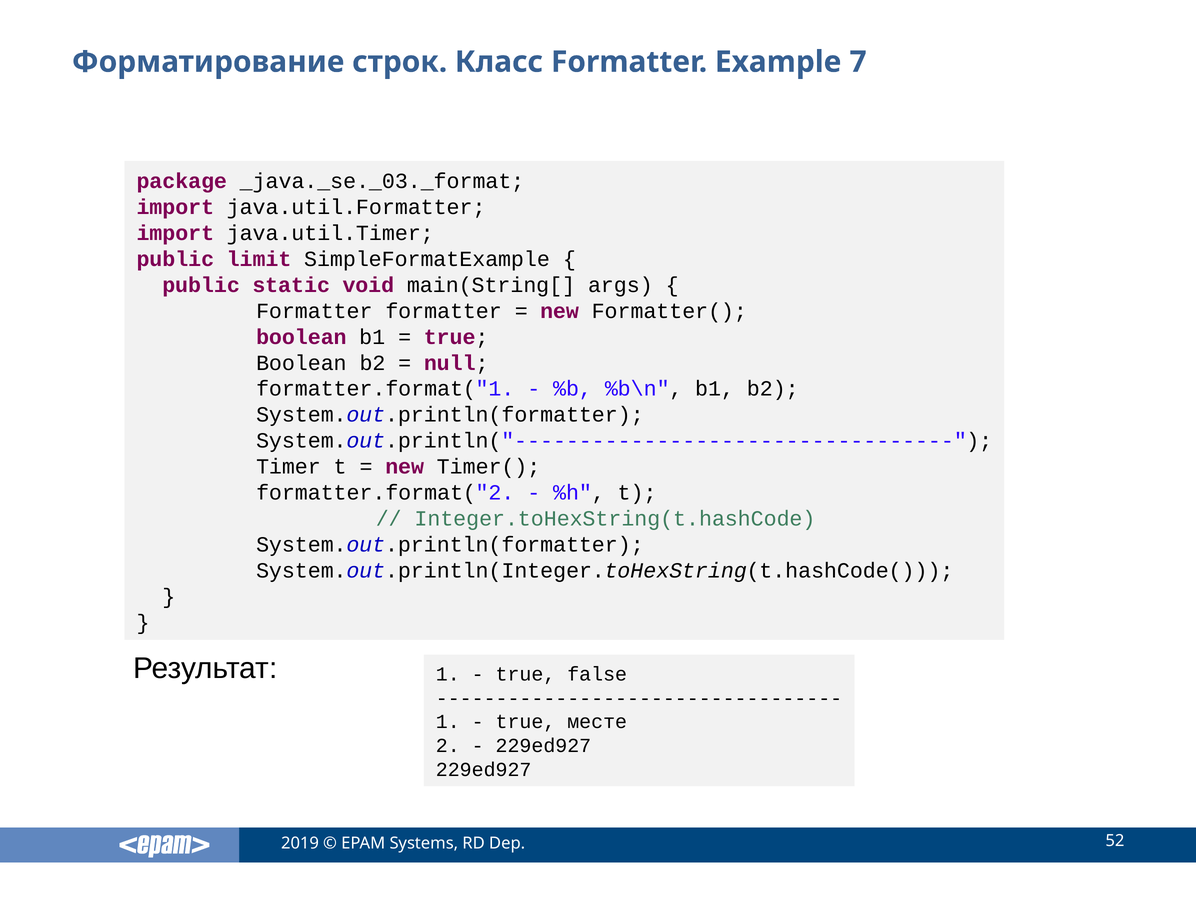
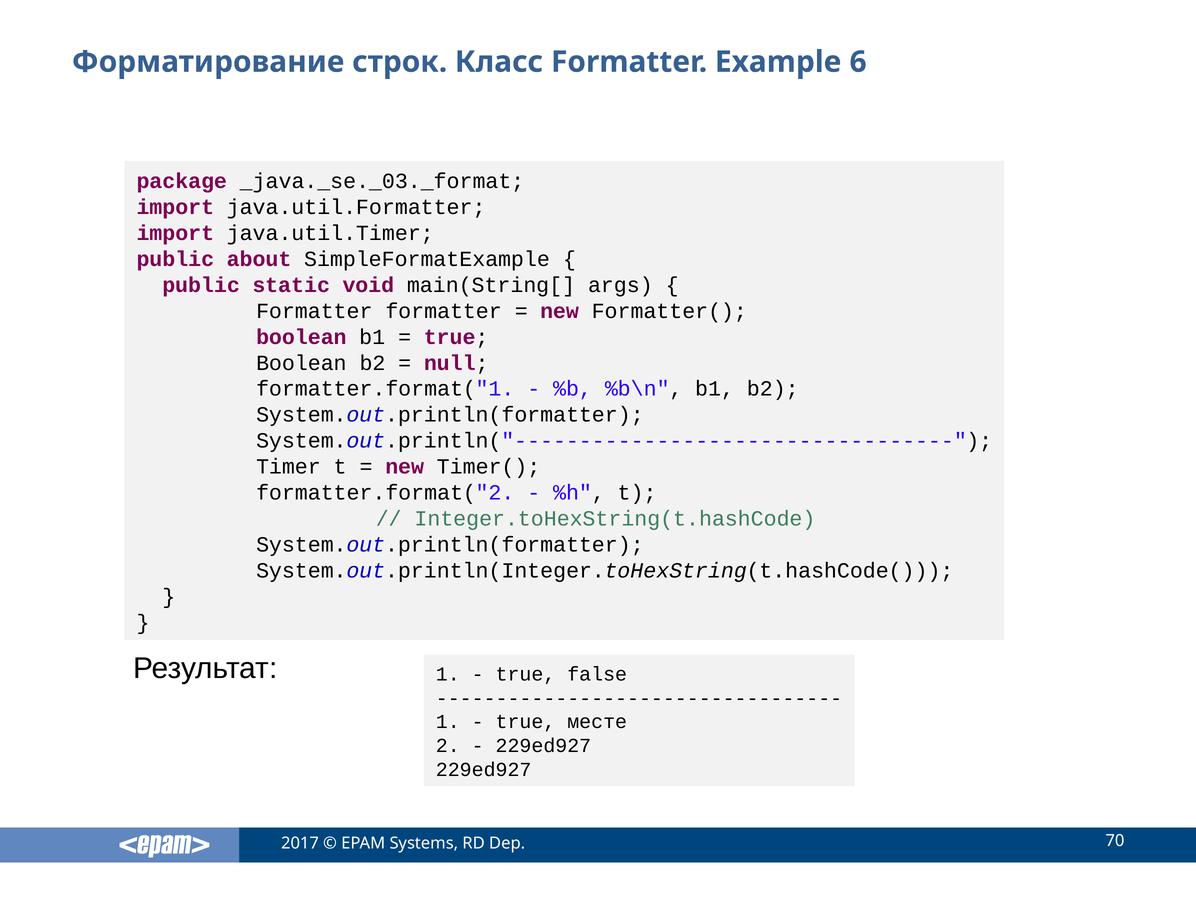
7: 7 -> 6 (858, 62)
limit: limit -> about (259, 259)
2019: 2019 -> 2017 (300, 843)
52: 52 -> 70 (1115, 841)
